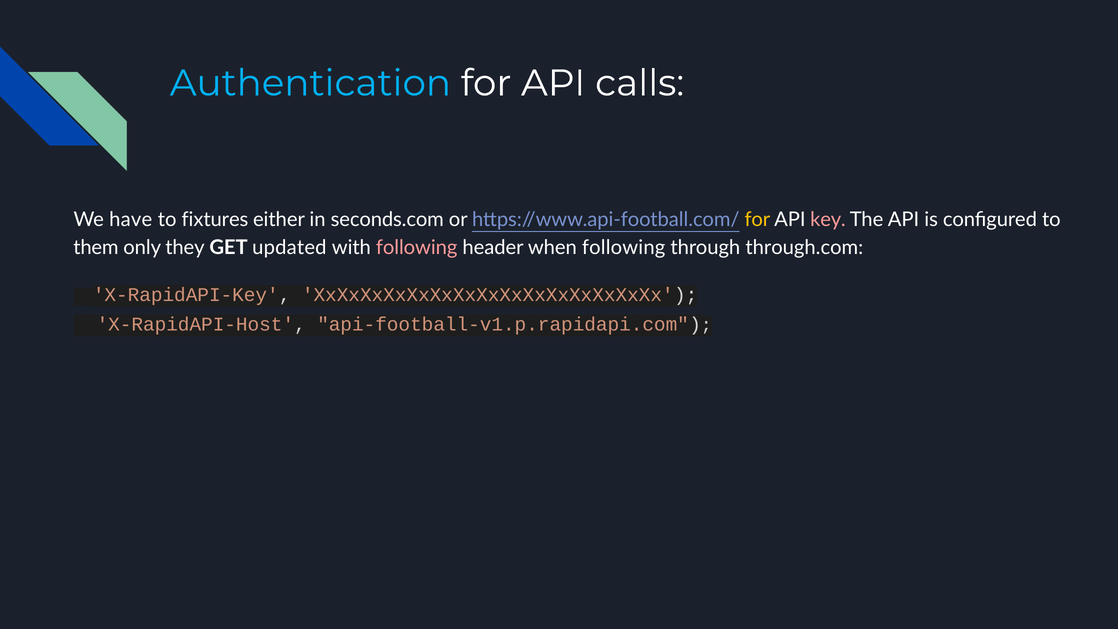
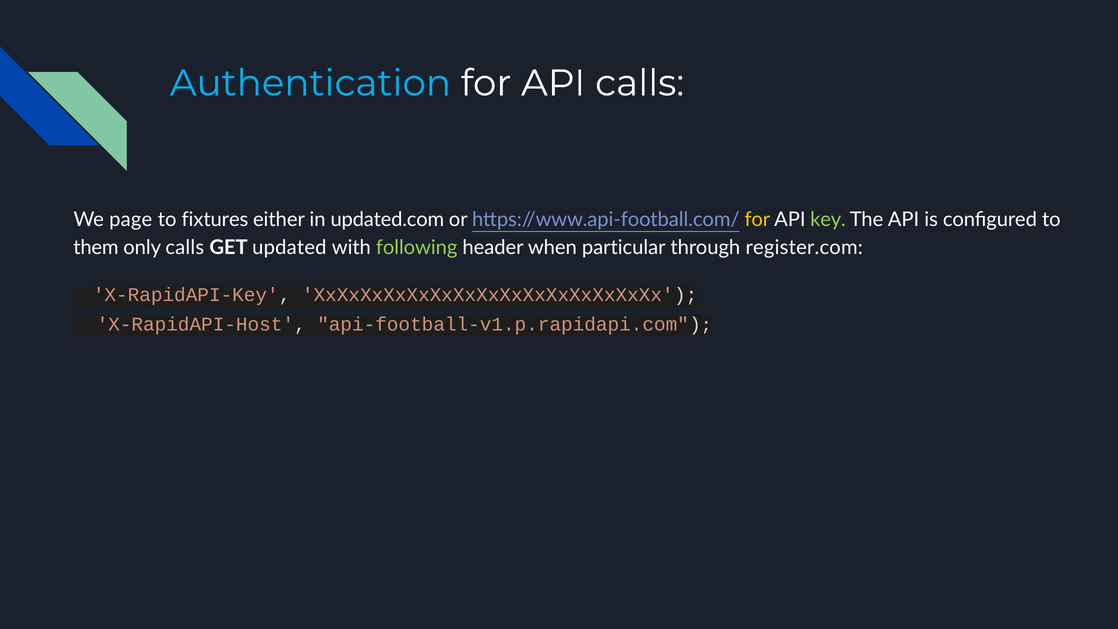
have: have -> page (131, 220)
seconds.com: seconds.com -> updated.com (387, 220)
key colour: pink -> light green (828, 220)
only they: they -> calls (185, 248)
following colour: pink -> light green (417, 248)
when following: following -> particular (624, 248)
through.com: through.com -> register.com (804, 248)
